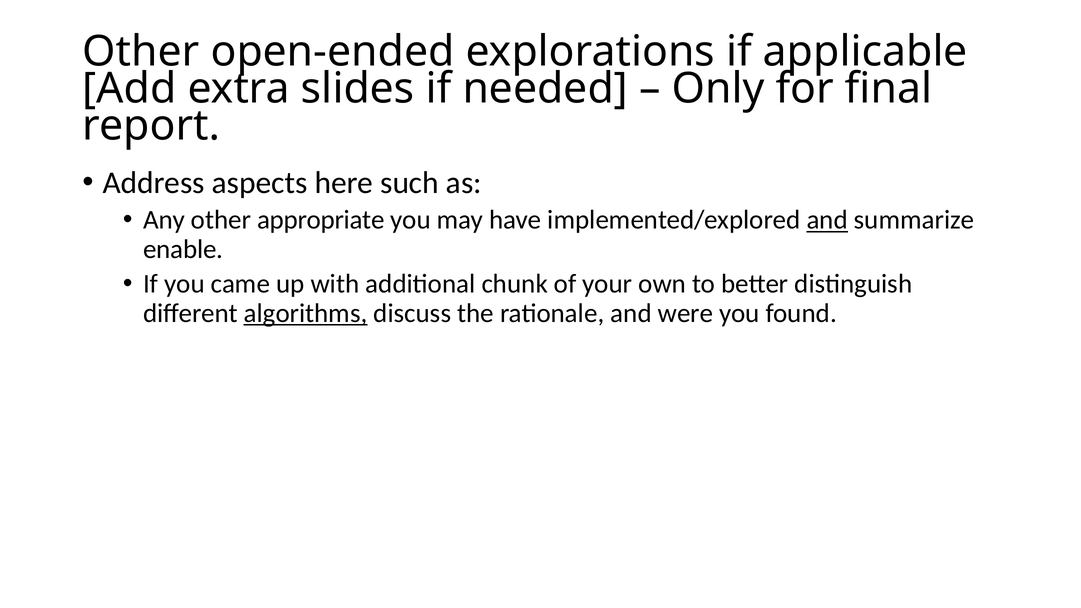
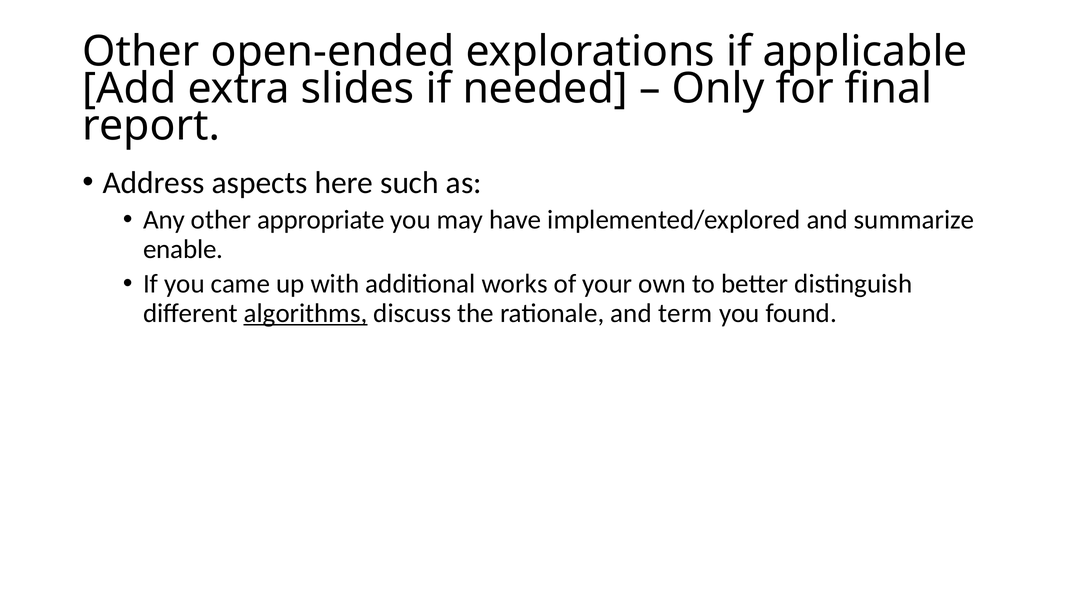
and underline: present -> none (827, 220)
chunk: chunk -> works (515, 284)
were: were -> term (685, 313)
